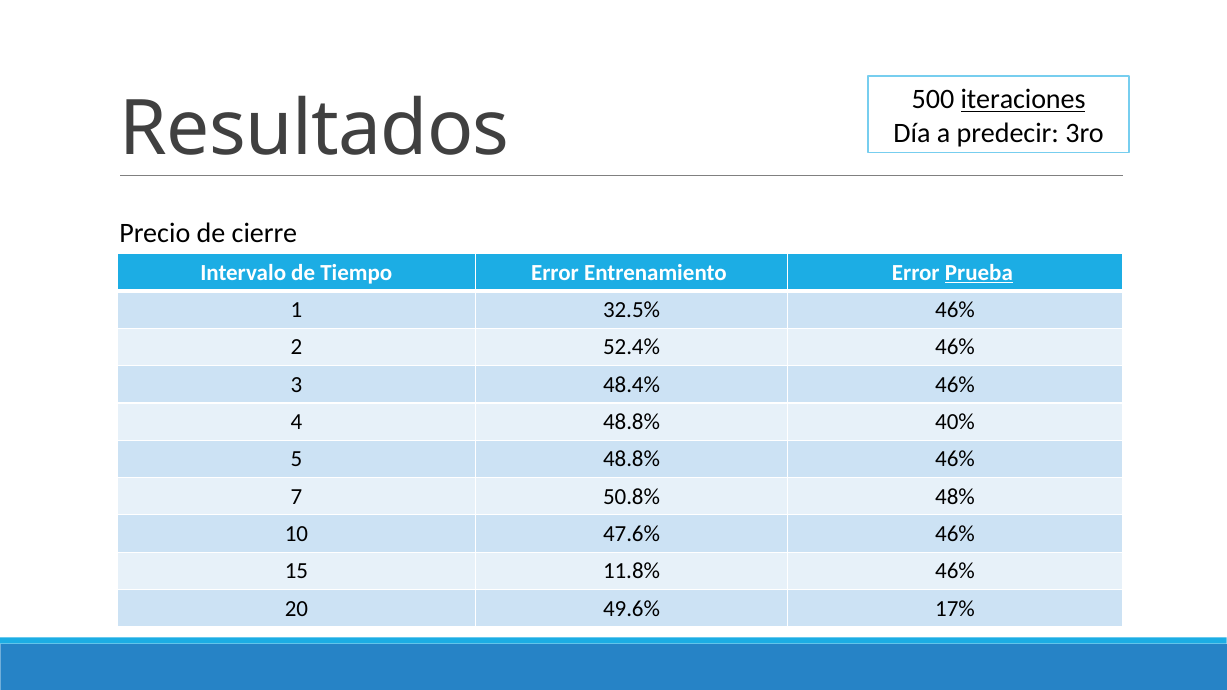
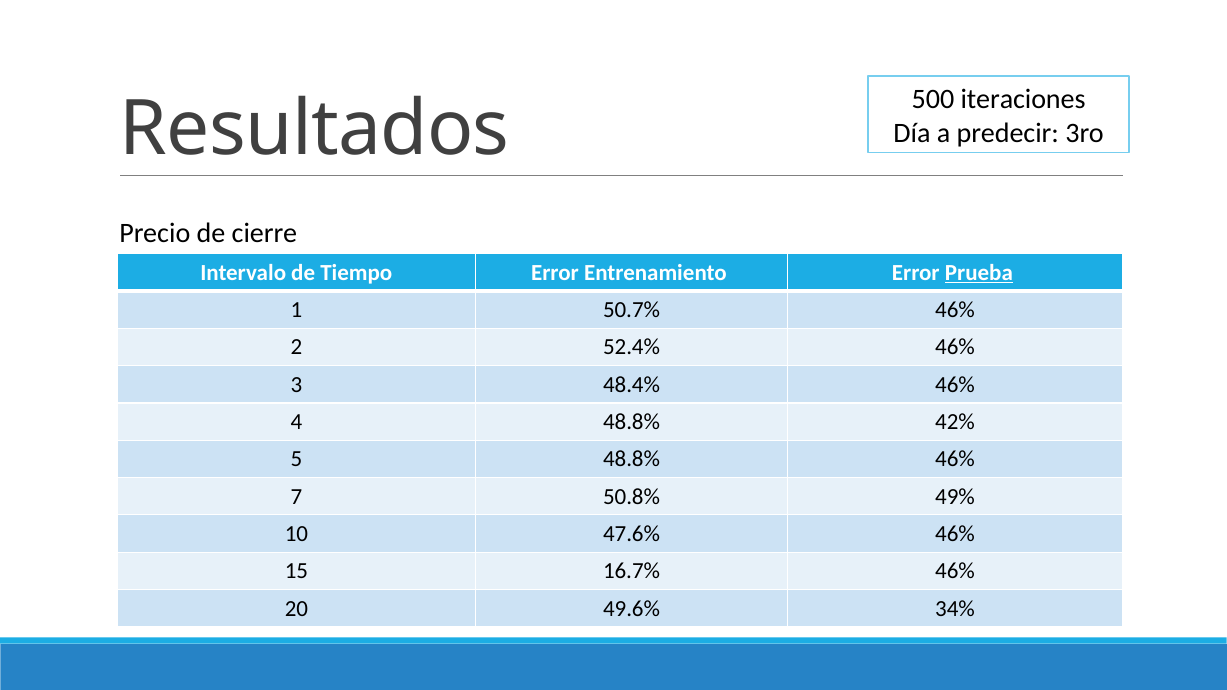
iteraciones underline: present -> none (1023, 99)
32.5%: 32.5% -> 50.7% (632, 310)
40%: 40% -> 42% (955, 422)
48%: 48% -> 49% (955, 497)
11.8%: 11.8% -> 16.7% (632, 571)
17%: 17% -> 34% (955, 609)
